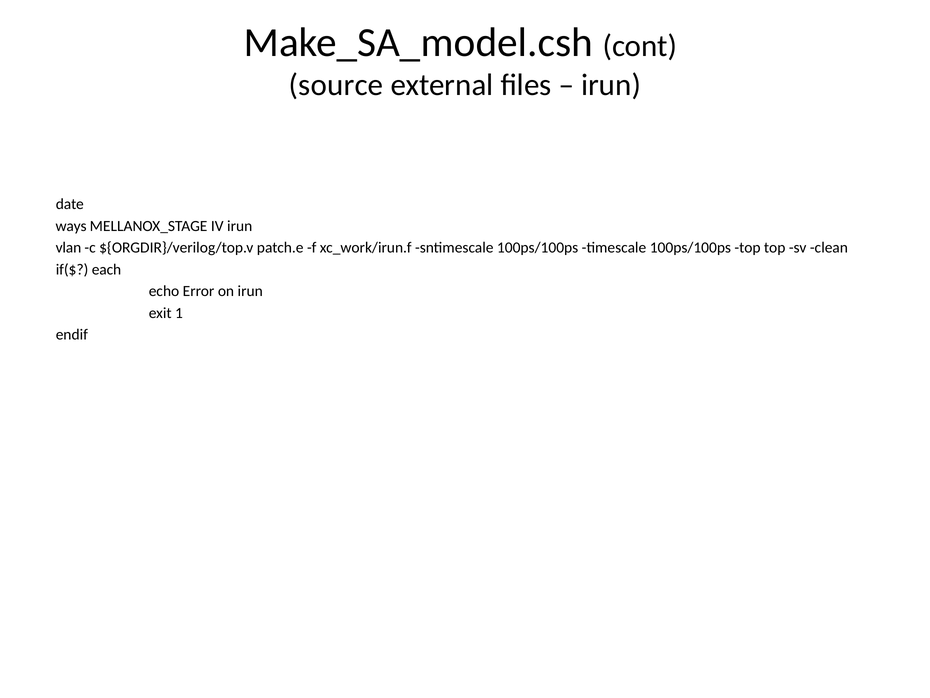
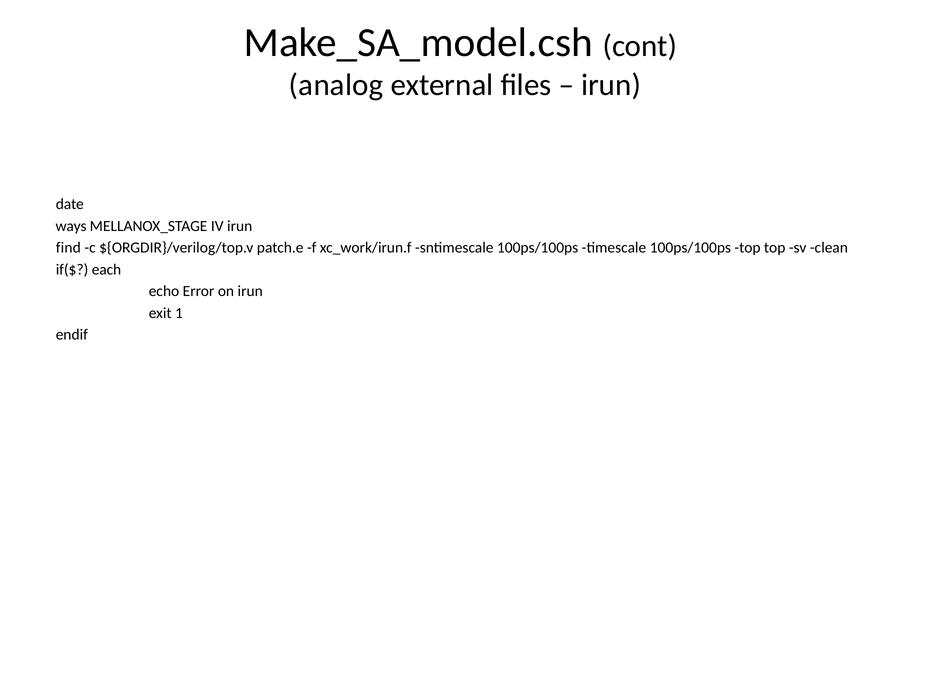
source: source -> analog (336, 85)
vlan: vlan -> find (68, 248)
